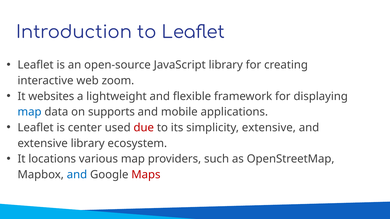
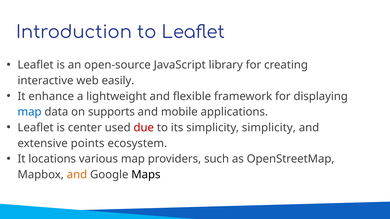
zoom: zoom -> easily (118, 81)
websites: websites -> enhance (51, 96)
simplicity extensive: extensive -> simplicity (269, 128)
extensive library: library -> points (88, 144)
and colour: blue -> orange (77, 175)
Maps colour: red -> black (146, 175)
